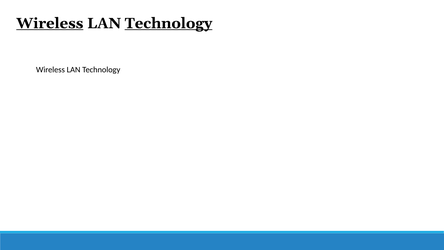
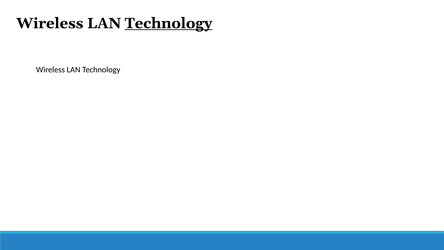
Wireless underline: present -> none (50, 23)
